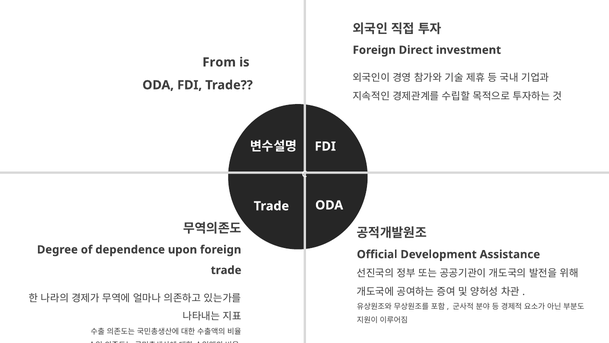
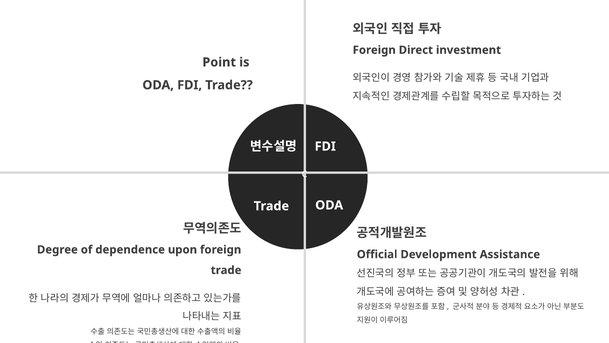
From: From -> Point (219, 62)
